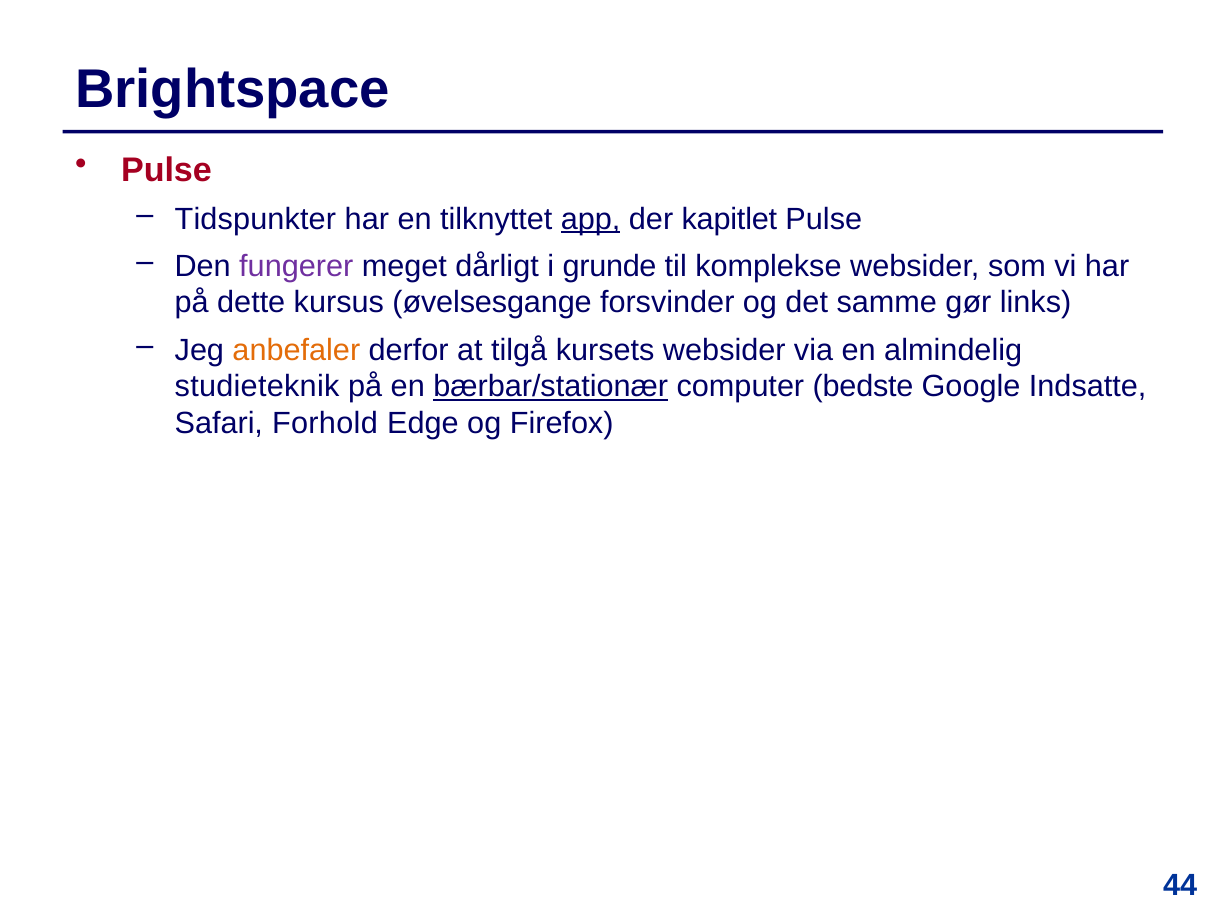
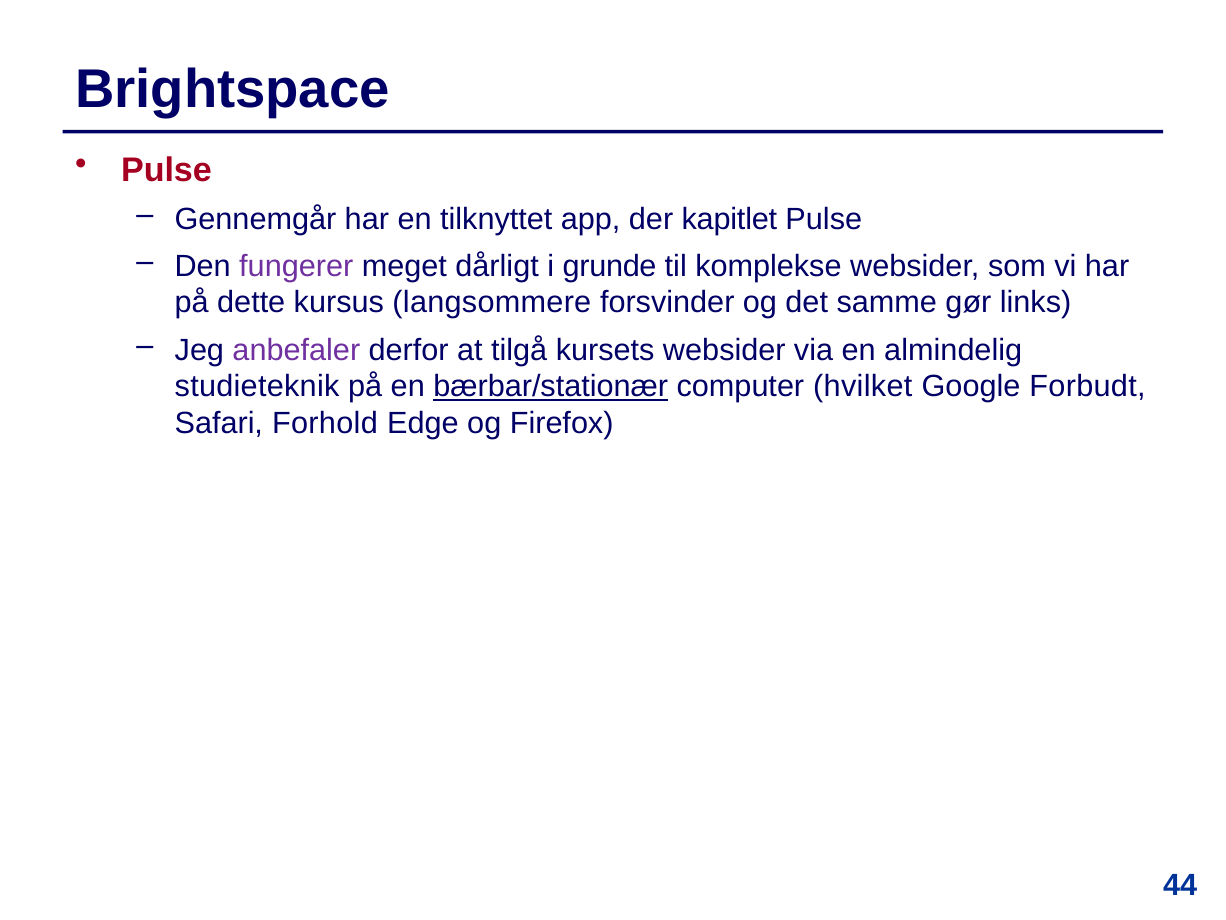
Tidspunkter: Tidspunkter -> Gennemgår (255, 219)
app underline: present -> none (591, 219)
øvelsesgange: øvelsesgange -> langsommere (492, 303)
anbefaler colour: orange -> purple (296, 350)
bedste: bedste -> hvilket (863, 387)
Indsatte: Indsatte -> Forbudt (1087, 387)
